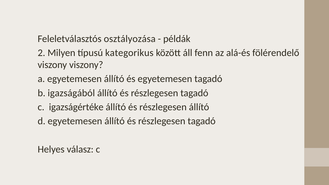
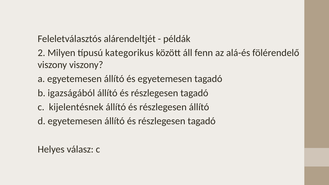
osztályozása: osztályozása -> alárendeltjét (130, 39)
igazságértéke: igazságértéke -> kijelentésnek (76, 107)
